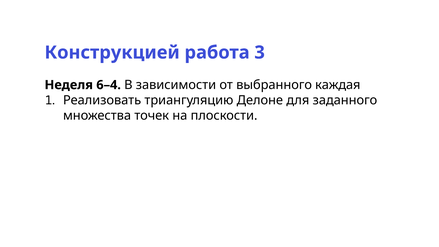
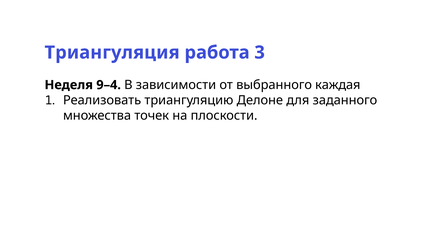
Конструкцией: Конструкцией -> Триангуляция (112, 53)
6–4: 6–4 -> 9–4 (109, 85)
